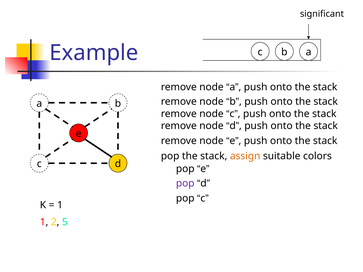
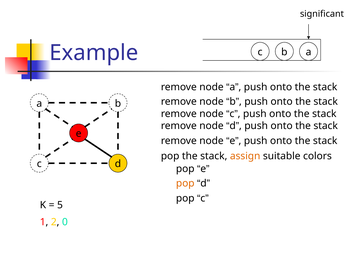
pop colour: purple -> orange (185, 183)
1: 1 -> 5 (60, 205)
5: 5 -> 0 (65, 222)
